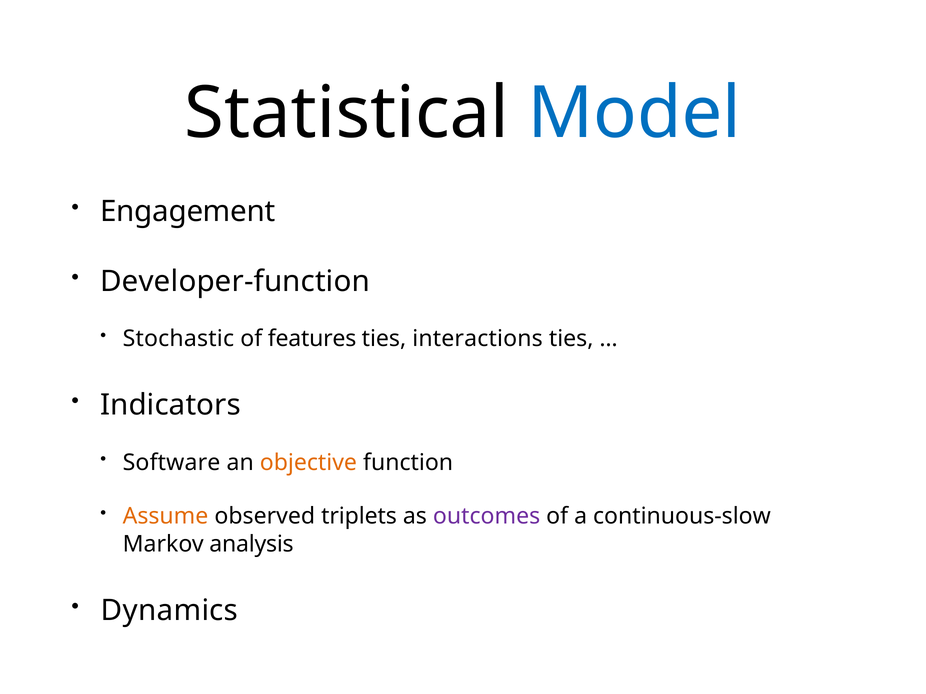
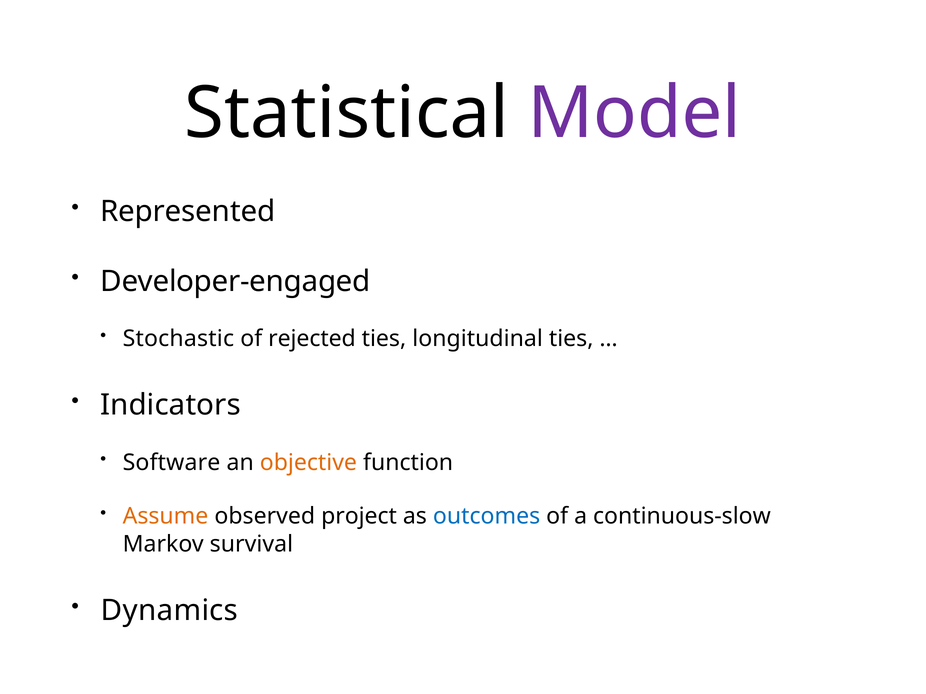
Model colour: blue -> purple (634, 114)
Engagement: Engagement -> Represented (188, 212)
Developer-function: Developer-function -> Developer-engaged (235, 282)
features: features -> rejected (312, 339)
interactions: interactions -> longitudinal (478, 339)
triplets: triplets -> project (359, 517)
outcomes colour: purple -> blue (487, 517)
analysis: analysis -> survival (251, 544)
